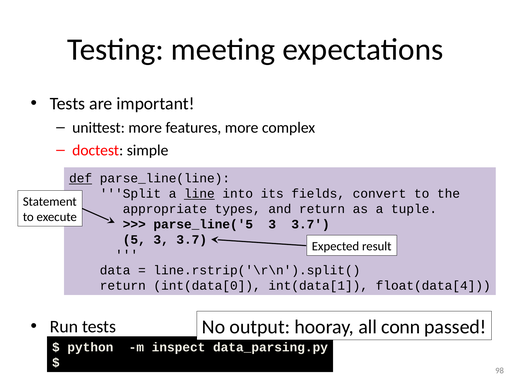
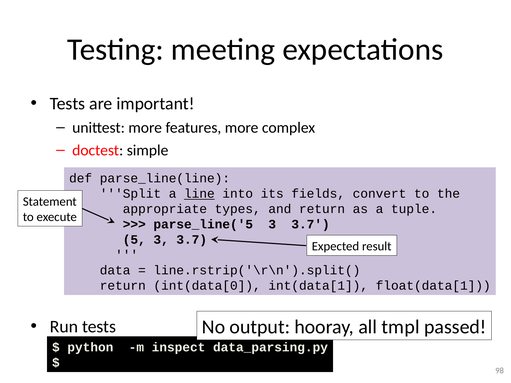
def underline: present -> none (81, 179)
float(data[4: float(data[4 -> float(data[1 (433, 286)
conn: conn -> tmpl (401, 327)
